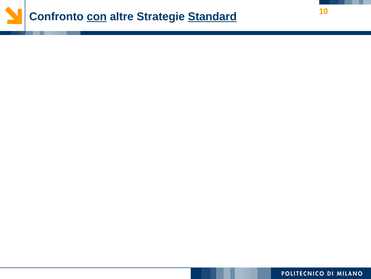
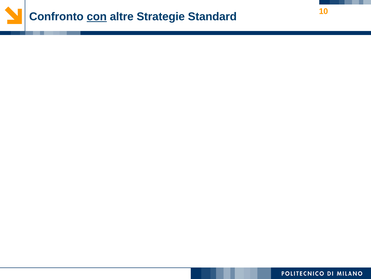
Standard underline: present -> none (212, 17)
